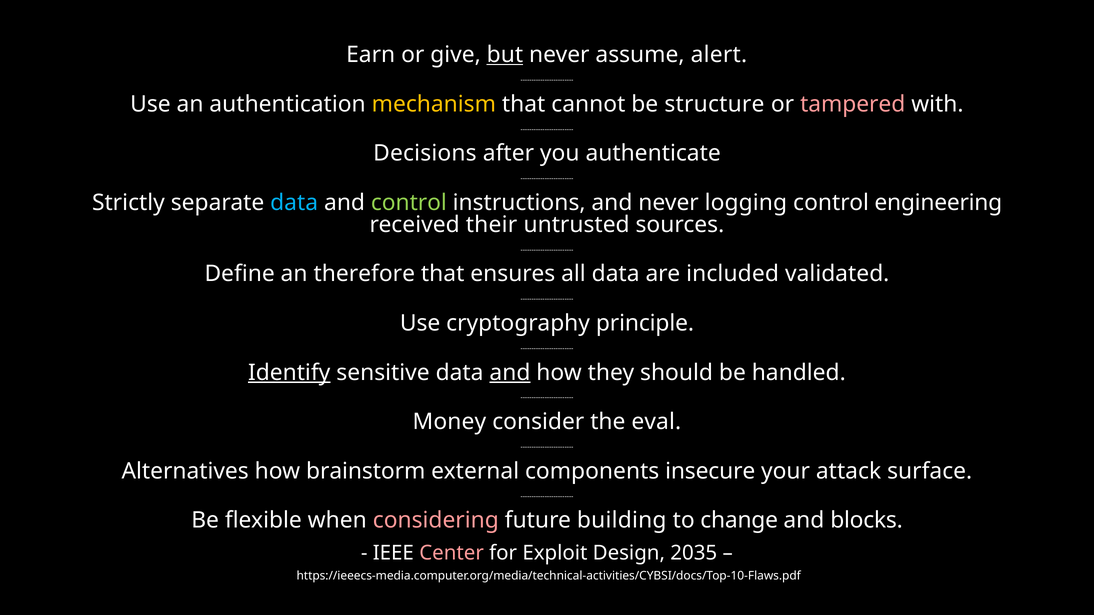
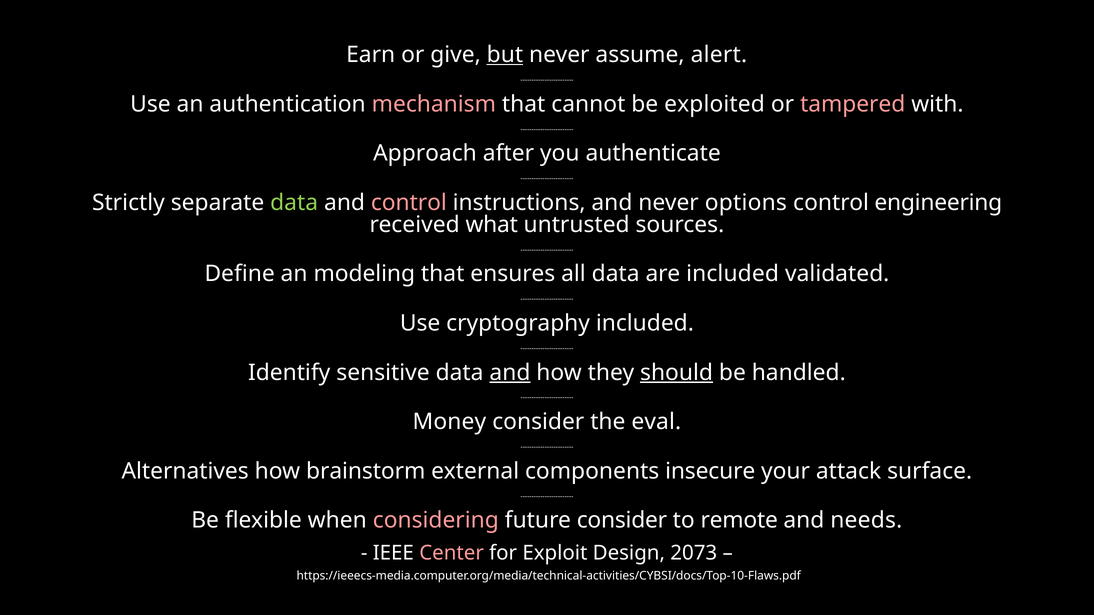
mechanism colour: yellow -> pink (434, 104)
structure: structure -> exploited (715, 104)
Decisions: Decisions -> Approach (425, 153)
data colour: light blue -> light green (294, 203)
control colour: light green -> pink (409, 203)
logging: logging -> options (746, 203)
their: their -> what (492, 225)
therefore: therefore -> modeling (364, 274)
cryptography principle: principle -> included (645, 323)
Identify underline: present -> none (289, 373)
should underline: none -> present (677, 373)
future building: building -> consider (622, 521)
change: change -> remote (739, 521)
blocks: blocks -> needs (866, 521)
2035: 2035 -> 2073 (694, 553)
